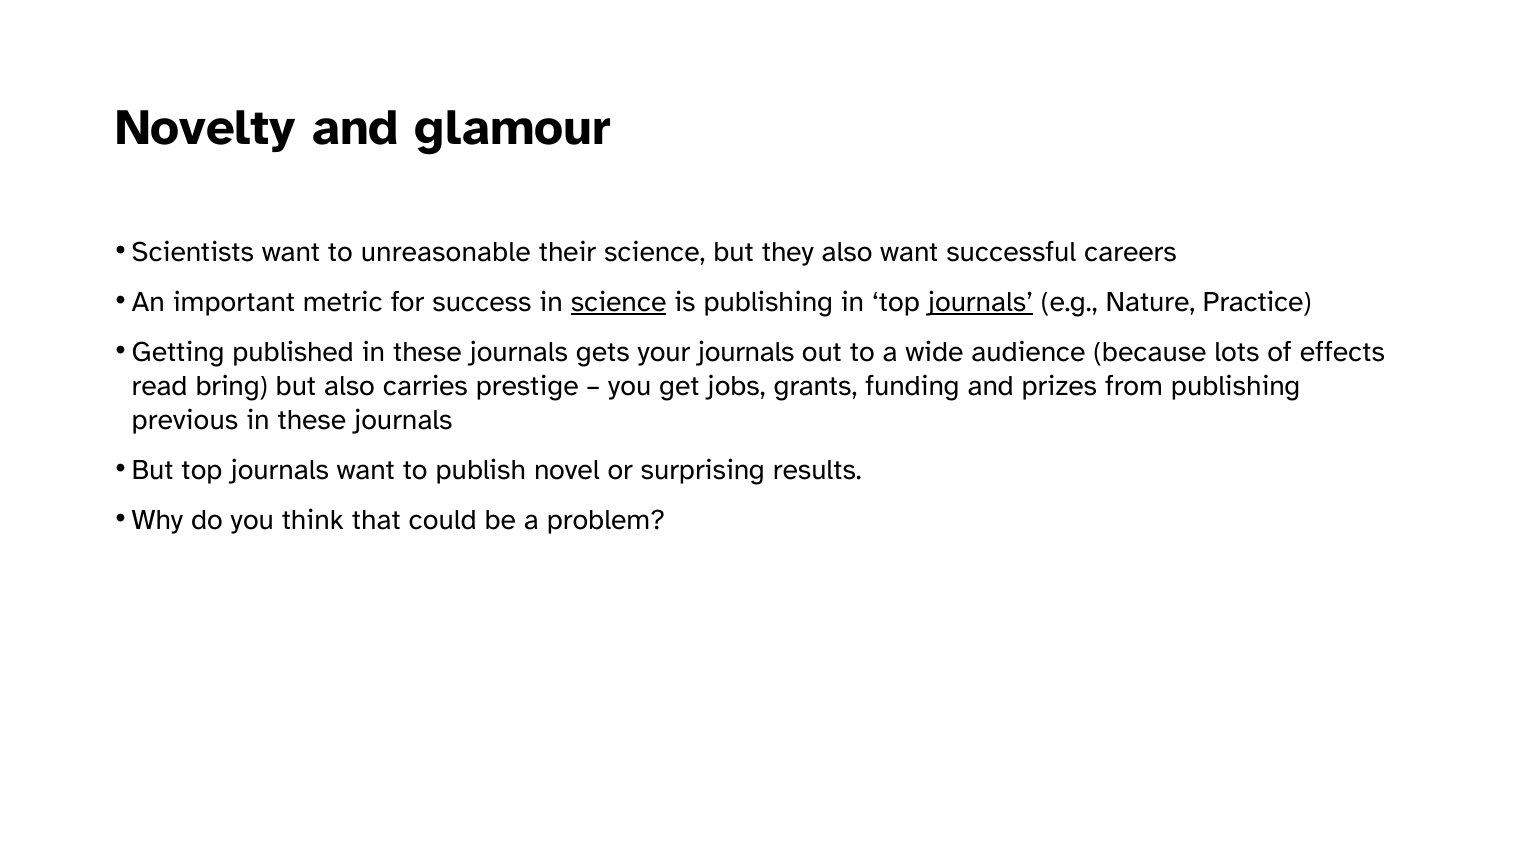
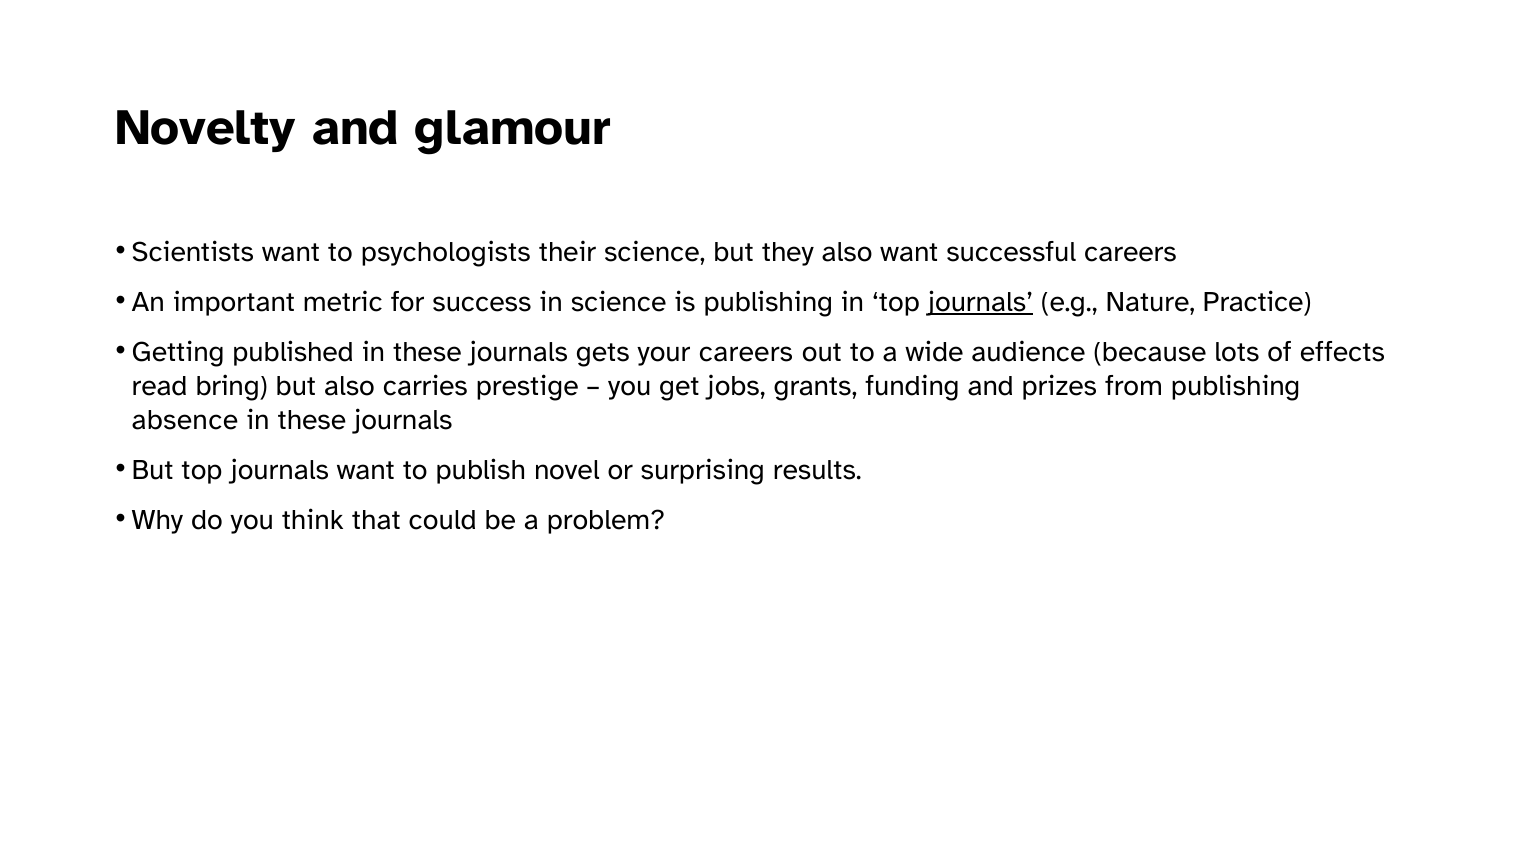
unreasonable: unreasonable -> psychologists (446, 252)
science underline: present -> none (619, 302)
your journals: journals -> careers (746, 352)
previous: previous -> absence (185, 420)
